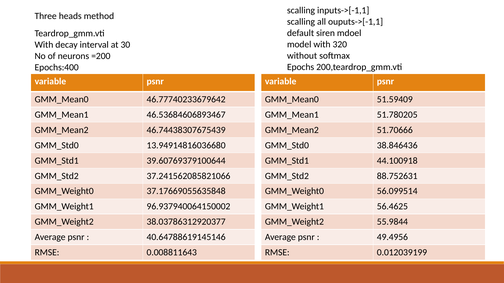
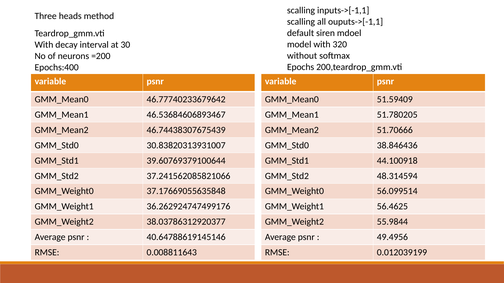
13.94914816036680: 13.94914816036680 -> 30.83820313931007 (186, 146)
88.752631: 88.752631 -> 48.314594 (397, 176)
96.937940064150002: 96.937940064150002 -> 36.262924747499176 (188, 207)
